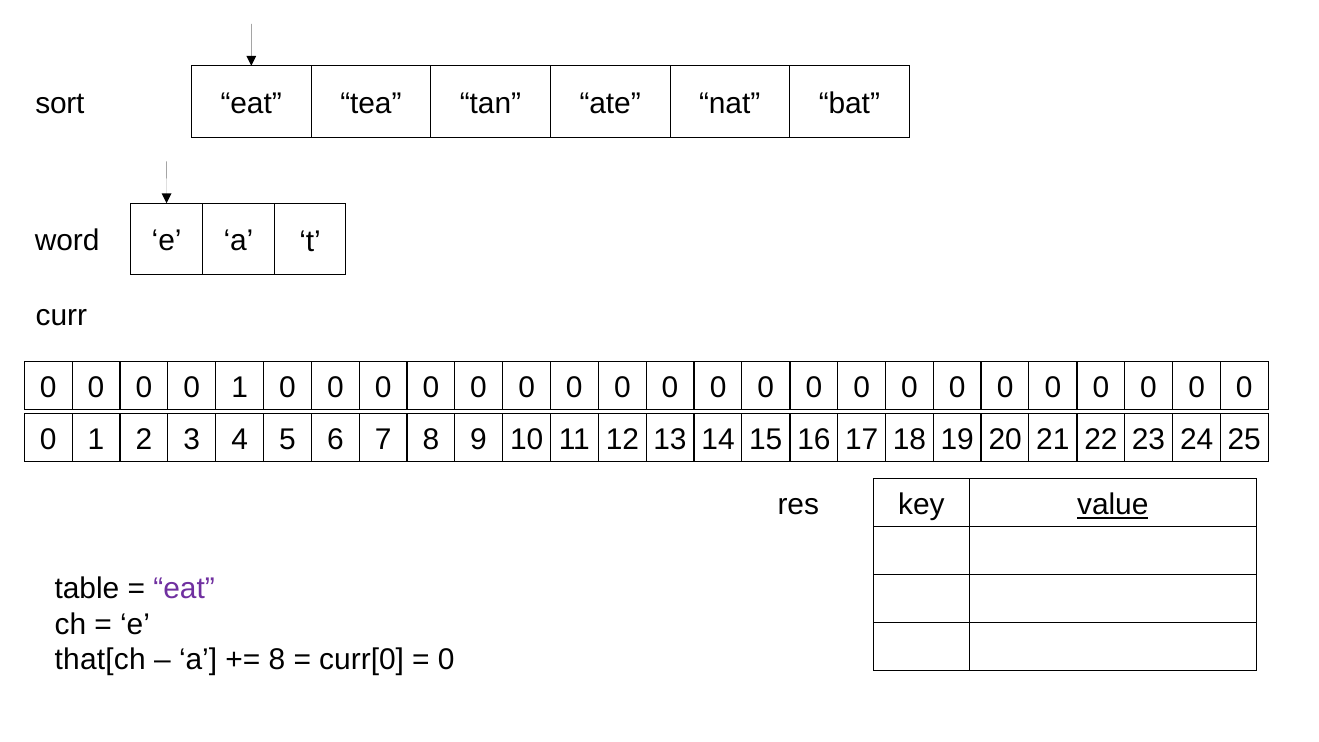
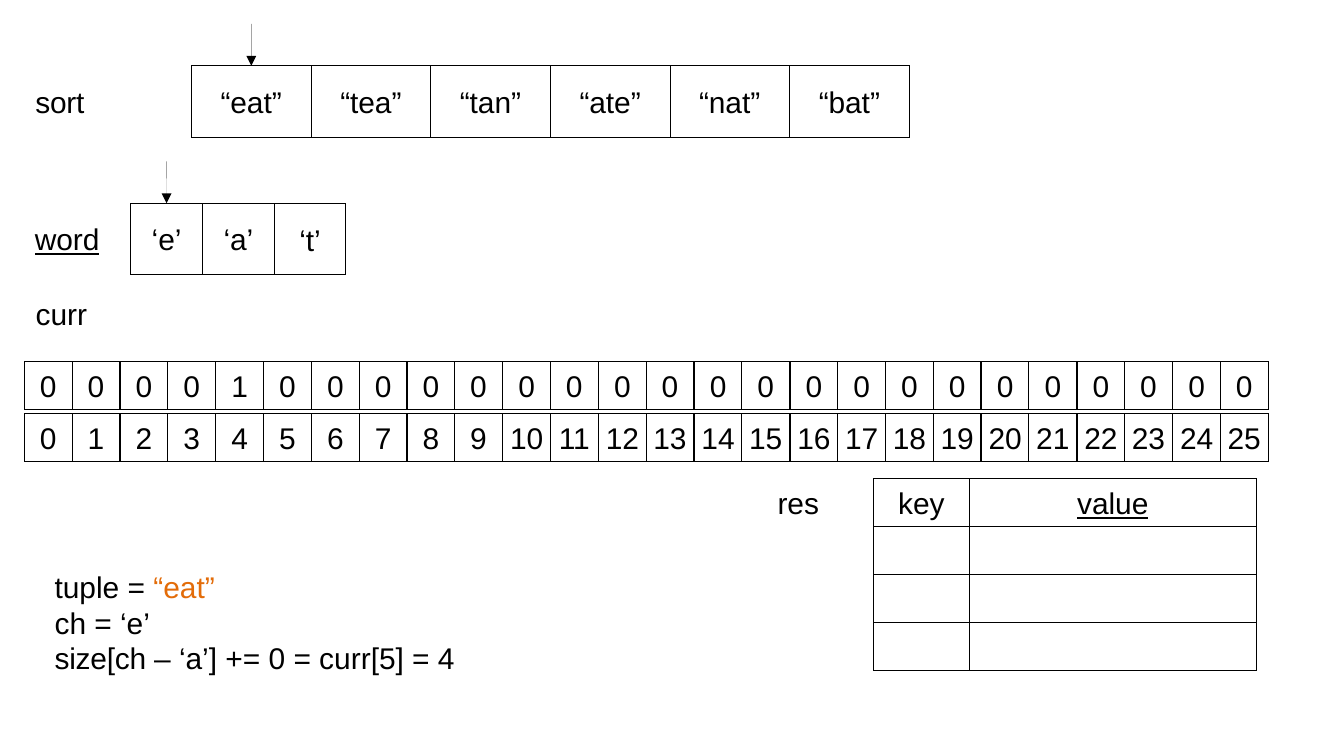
word underline: none -> present (67, 241)
table: table -> tuple (87, 588)
eat colour: purple -> orange (184, 588)
that[ch: that[ch -> size[ch (100, 660)
8: 8 -> 0 (277, 660)
curr[0: curr[0 -> curr[5 (362, 660)
0: 0 -> 4 (446, 660)
